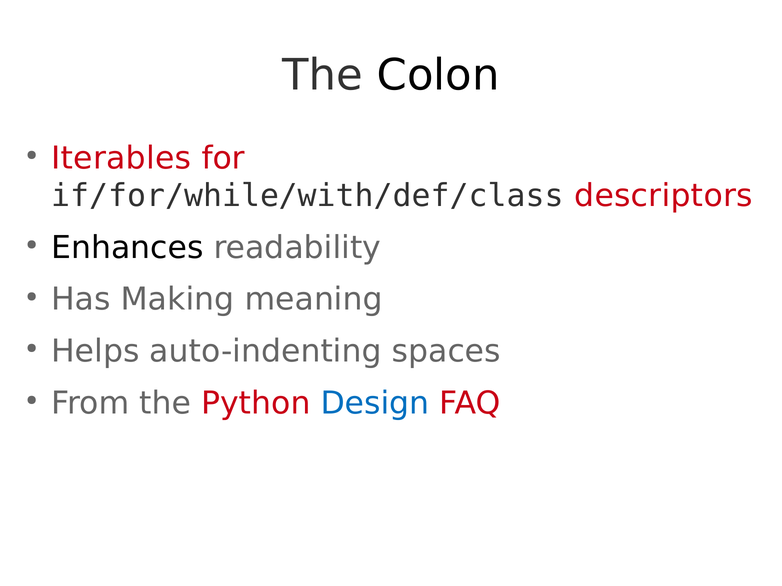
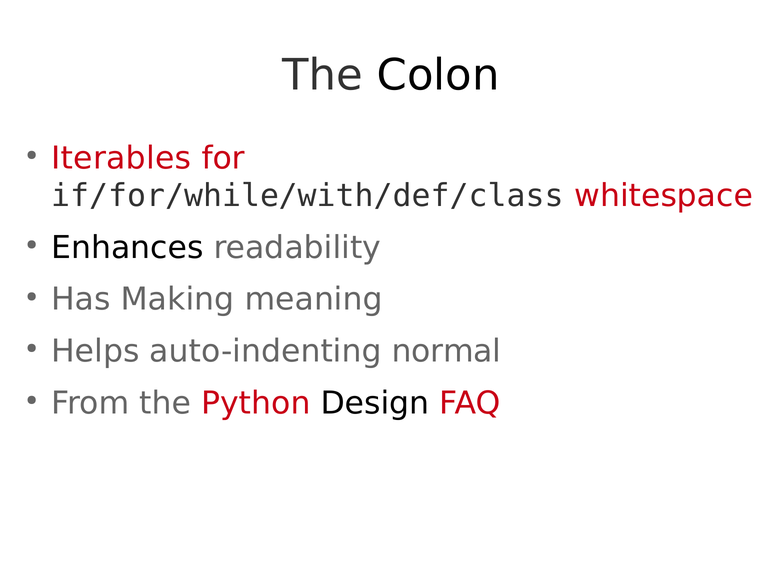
descriptors: descriptors -> whitespace (664, 196)
spaces: spaces -> normal (446, 352)
Design colour: blue -> black (375, 403)
